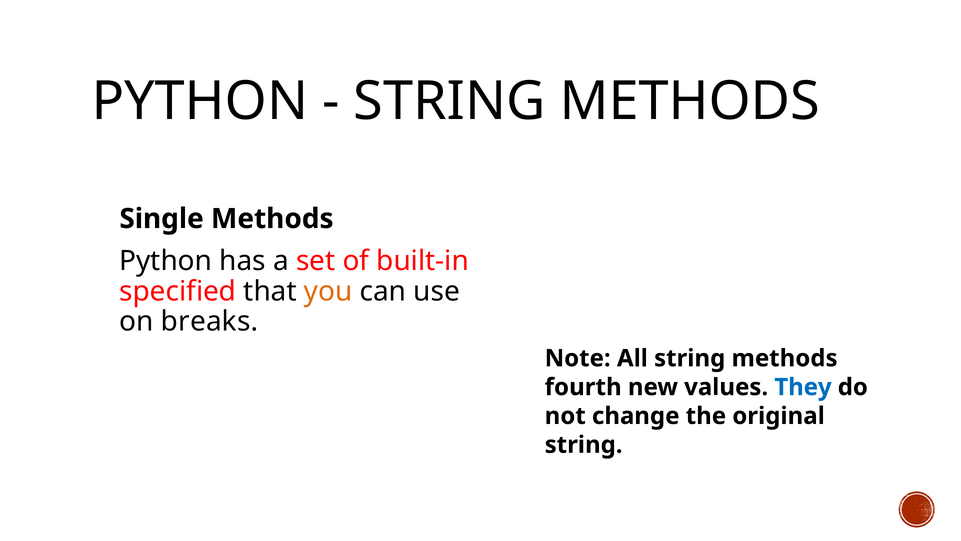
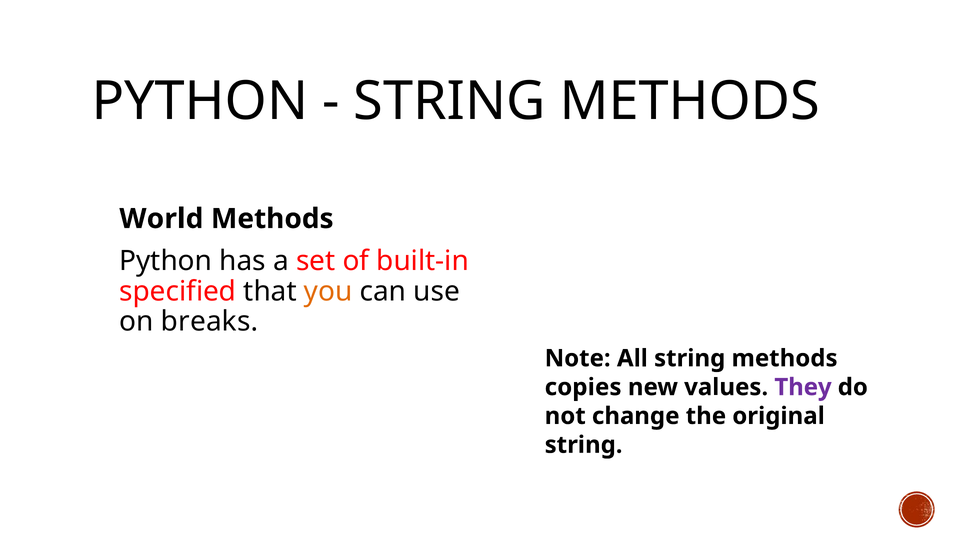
Single: Single -> World (161, 219)
fourth: fourth -> copies (583, 387)
They colour: blue -> purple (803, 387)
